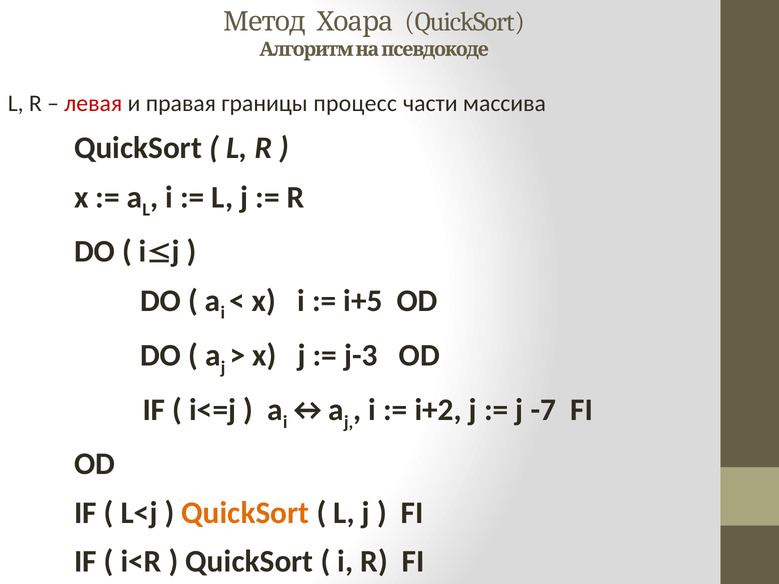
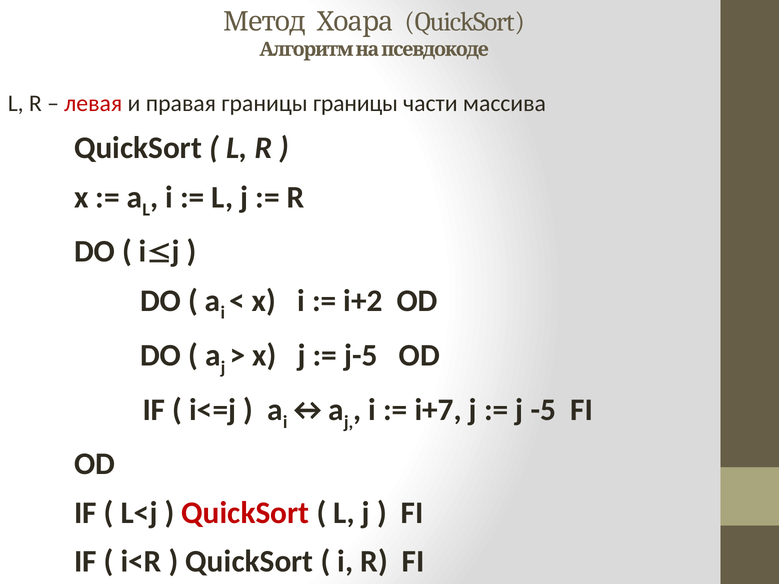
границы процесс: процесс -> границы (355, 103)
i+5: i+5 -> i+2 (363, 301)
j-3: j-3 -> j-5 (361, 355)
i+2: i+2 -> i+7 (438, 410)
-7: -7 -> -5 (544, 410)
QuickSort colour: orange -> red (245, 513)
